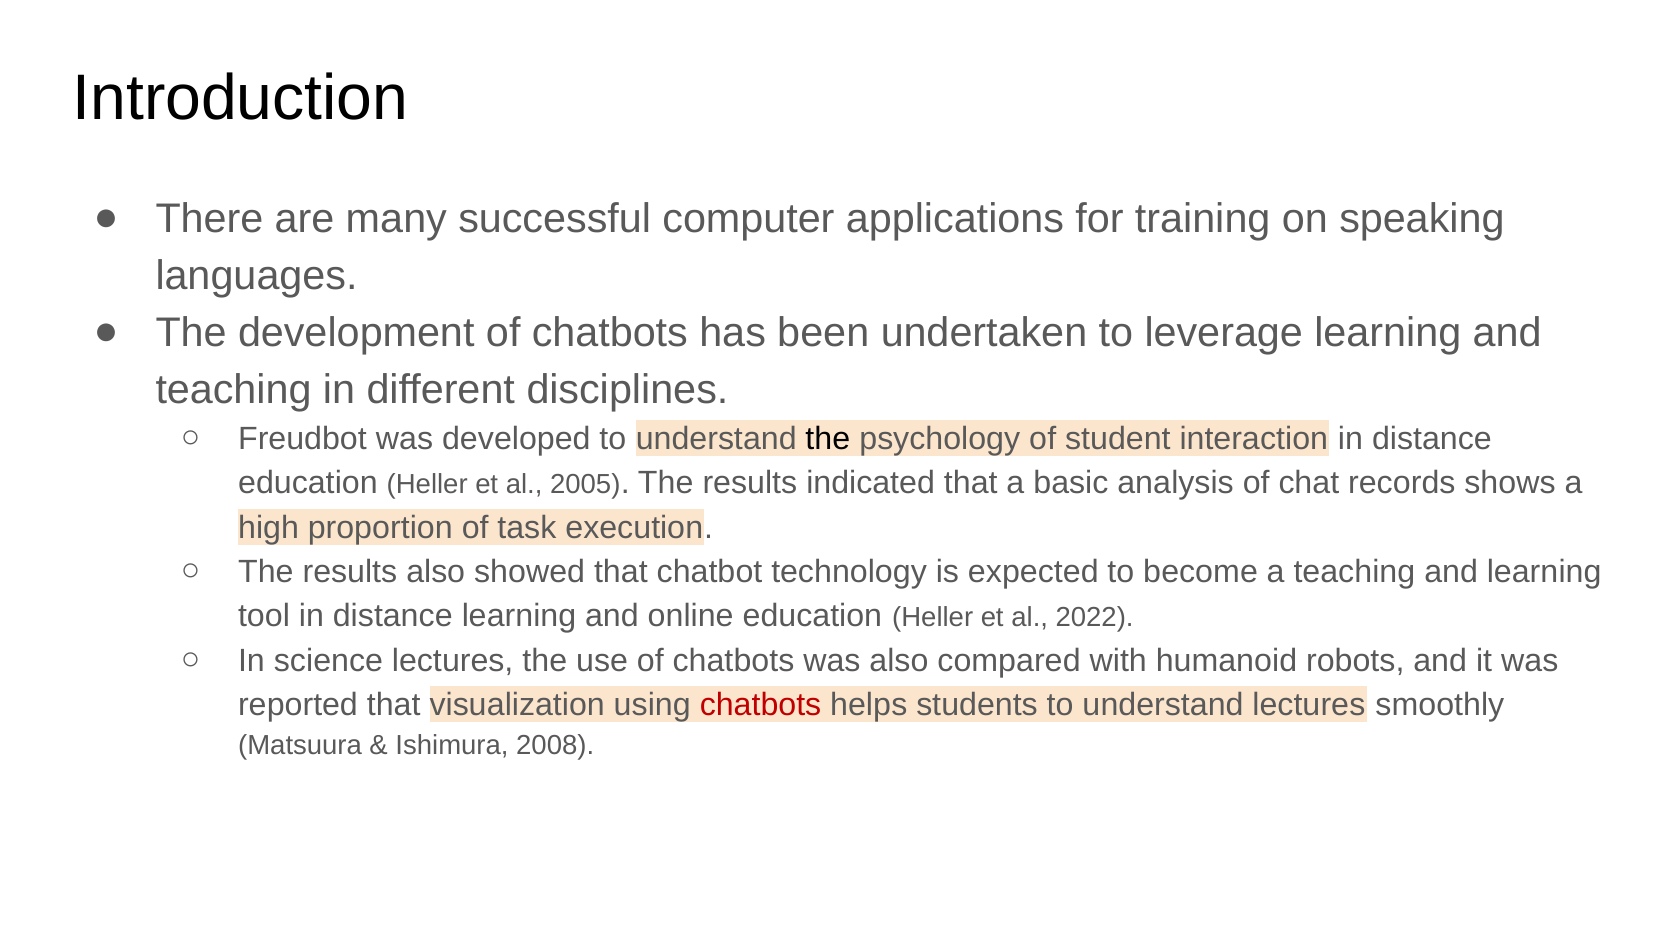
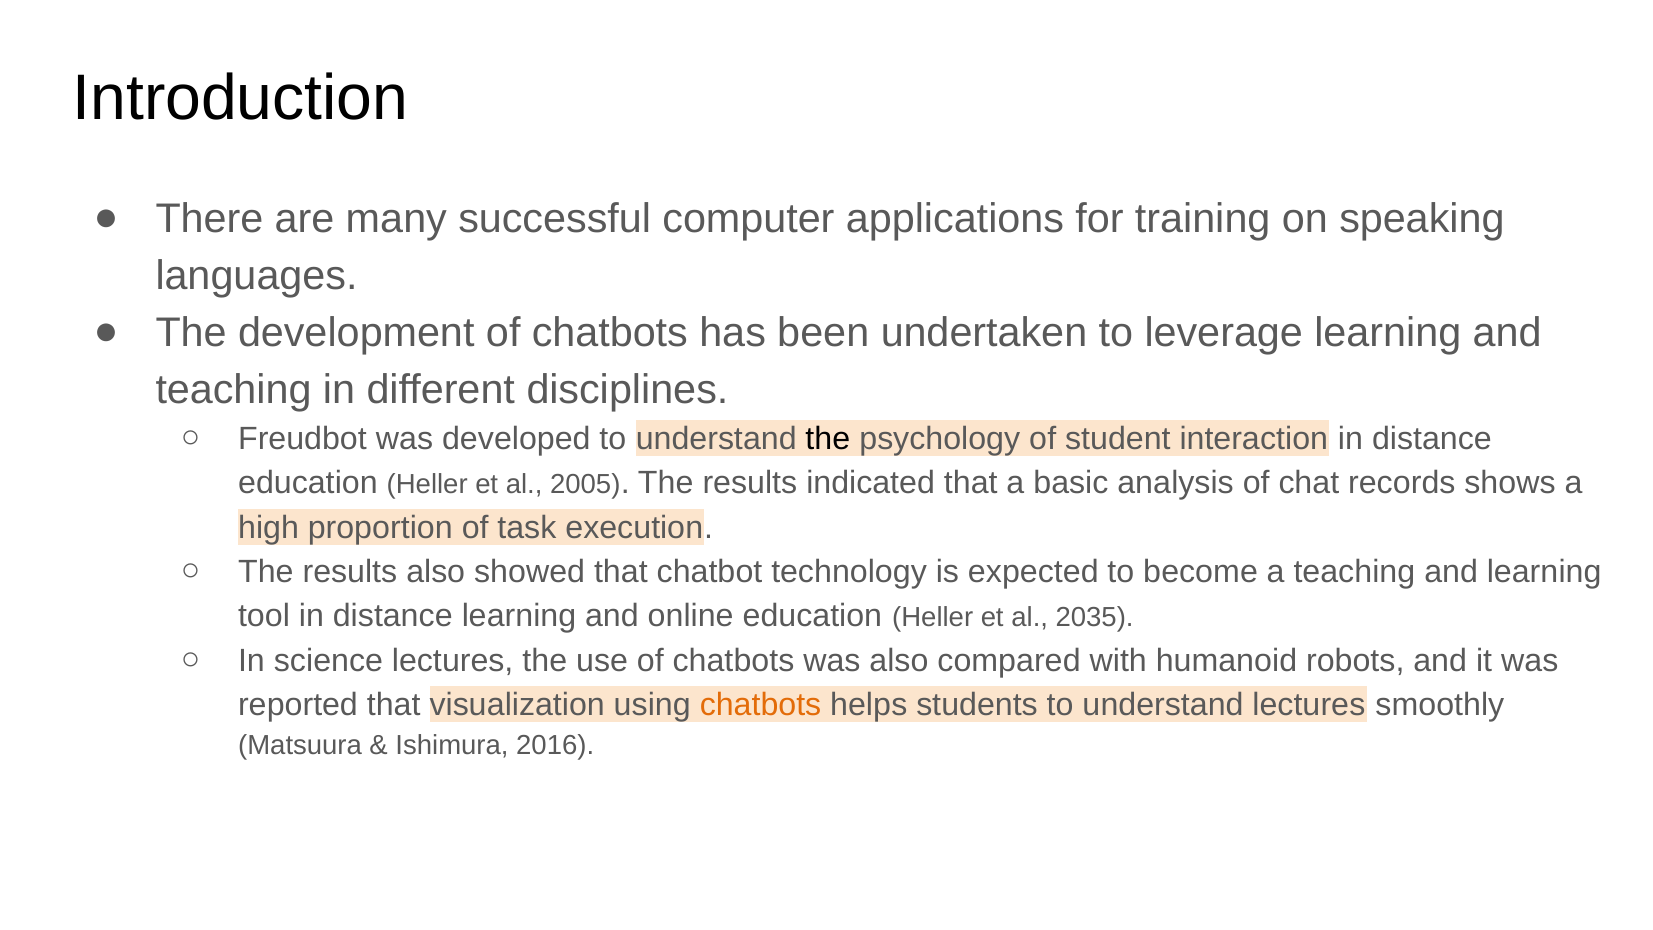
2022: 2022 -> 2035 (1095, 618)
chatbots colour: red -> orange (761, 705)
2008: 2008 -> 2016 (555, 745)
